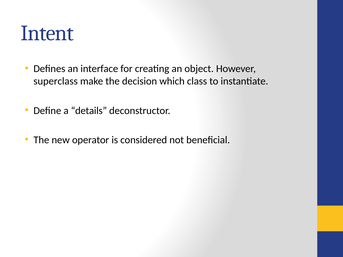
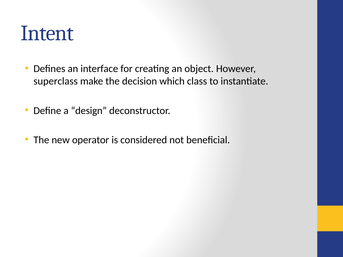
details: details -> design (89, 111)
